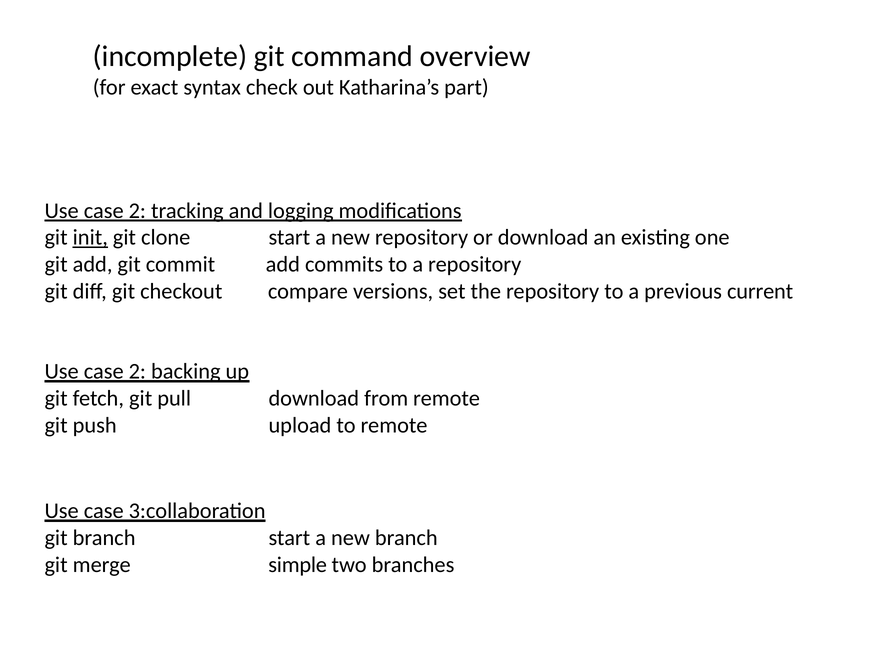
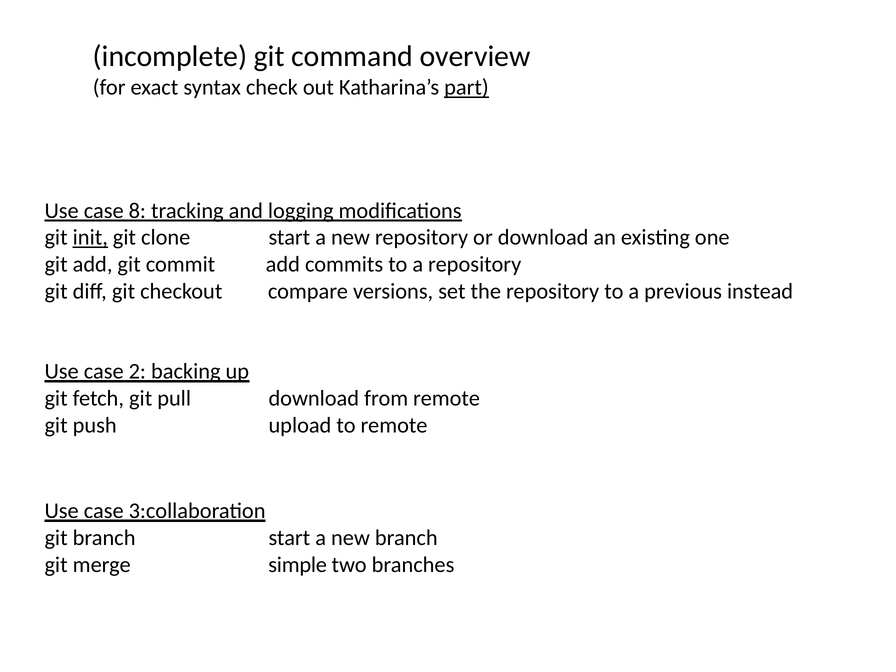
part underline: none -> present (466, 87)
2: 2 -> 8 (137, 211)
current: current -> instead (760, 291)
